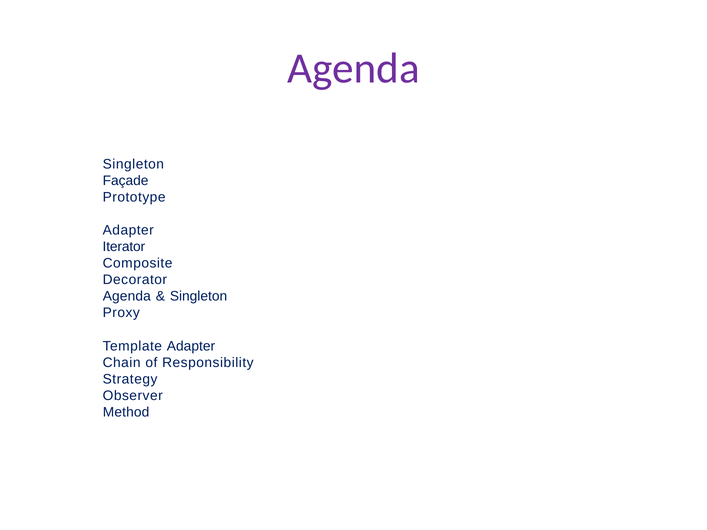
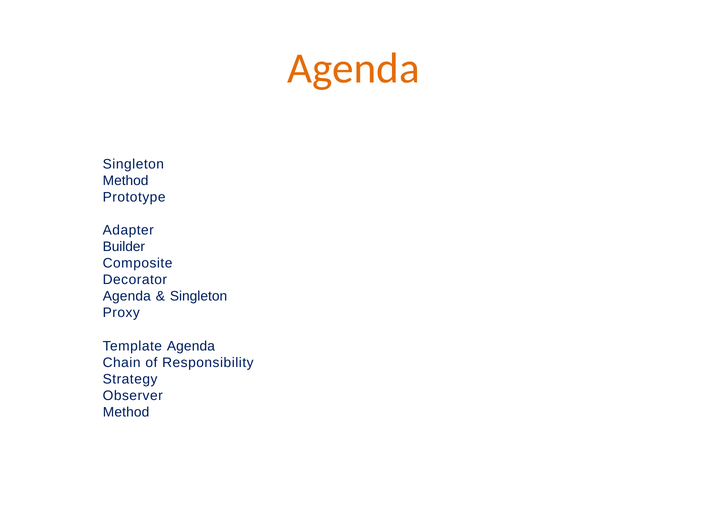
Agenda colour: purple -> orange (353, 68)
Façade: Façade -> Method (126, 181)
Iterator: Iterator -> Builder (124, 247)
Template Adapter: Adapter -> Agenda (191, 346)
